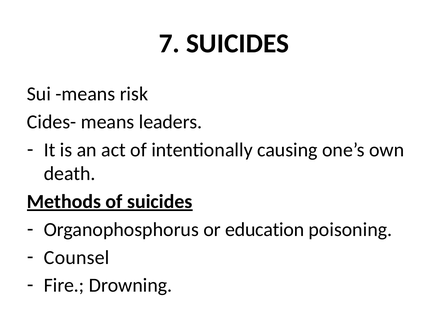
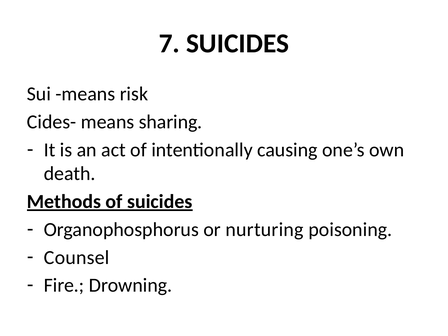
leaders: leaders -> sharing (171, 122)
education: education -> nurturing (265, 230)
